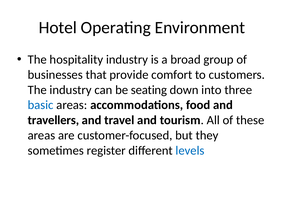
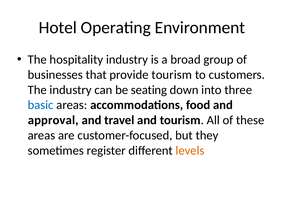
provide comfort: comfort -> tourism (172, 75)
travellers: travellers -> approval (53, 120)
levels colour: blue -> orange (190, 150)
